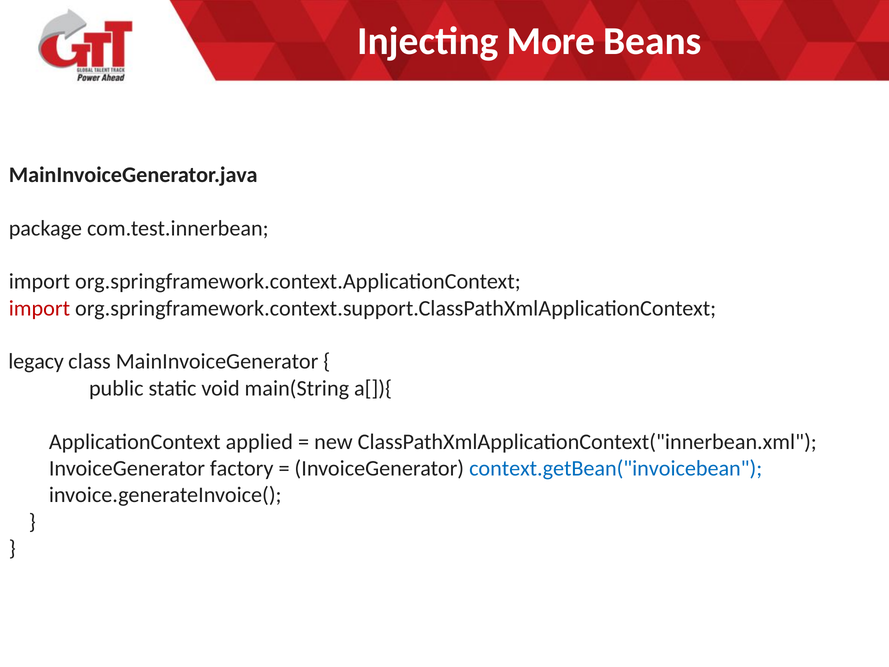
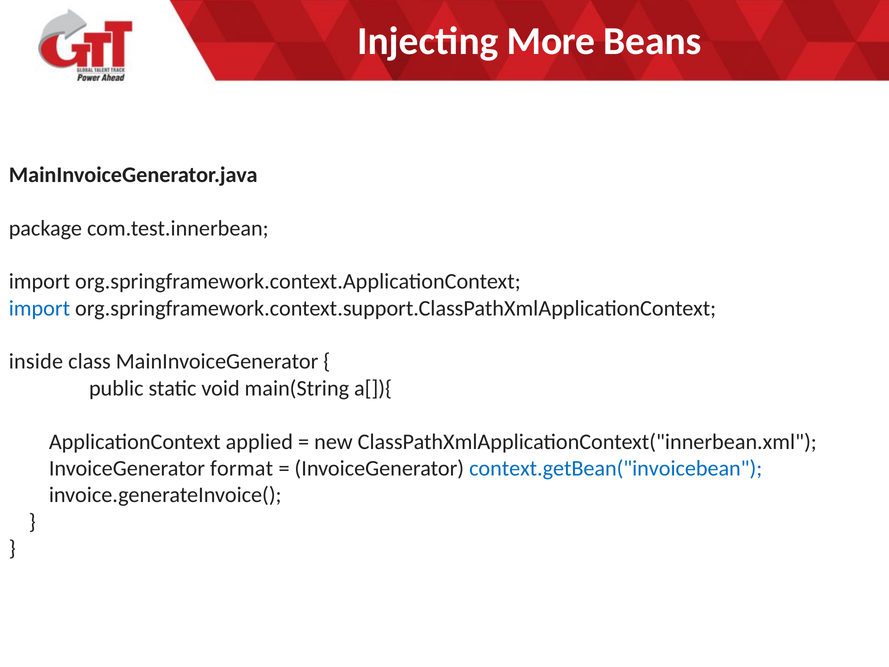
import colour: red -> blue (39, 308)
legacy: legacy -> inside (36, 361)
factory: factory -> format (242, 468)
